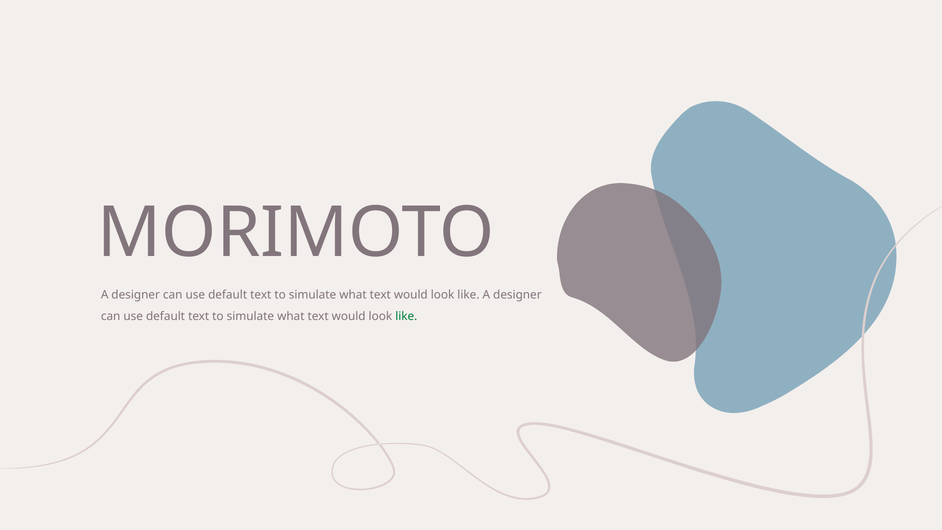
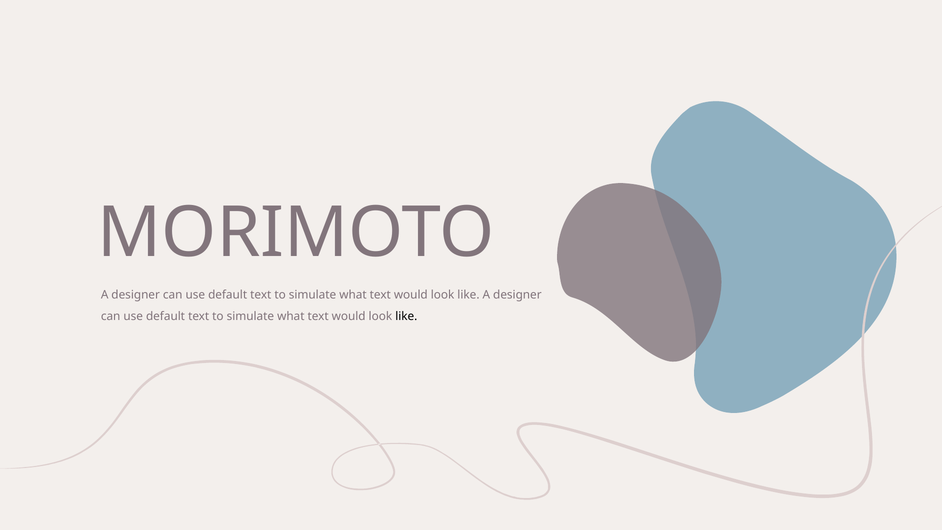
like colour: green -> black (406, 316)
